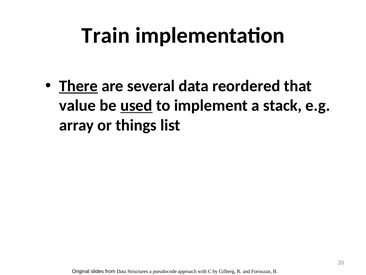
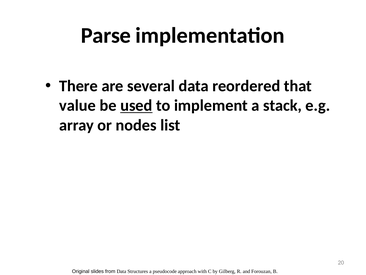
Train: Train -> Parse (106, 35)
There underline: present -> none (78, 86)
things: things -> nodes (136, 125)
